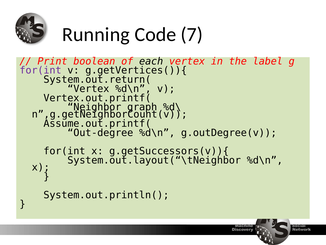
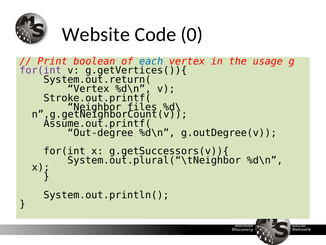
Running: Running -> Website (96, 34)
7: 7 -> 0 (192, 34)
each colour: black -> blue (151, 61)
label: label -> usage (268, 61)
Vertex.out.printf(: Vertex.out.printf( -> Stroke.out.printf( (97, 98)
graph: graph -> files (142, 107)
System.out.layout(“\tNeighbor: System.out.layout(“\tNeighbor -> System.out.plural(“\tNeighbor (154, 160)
